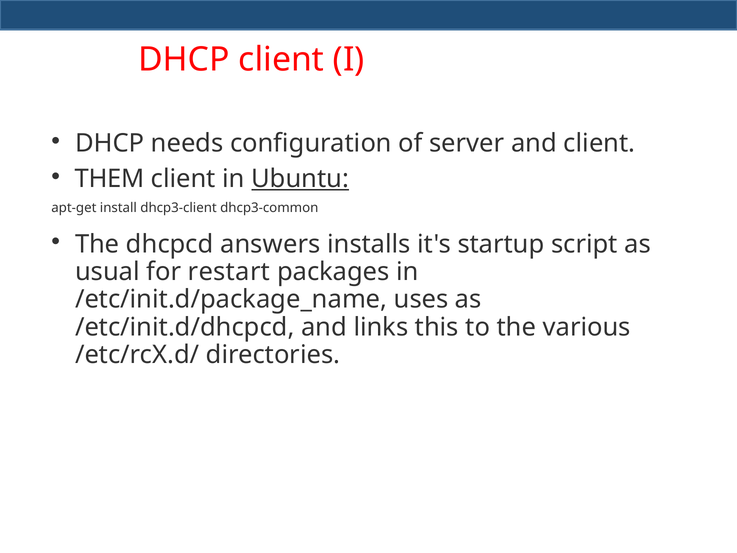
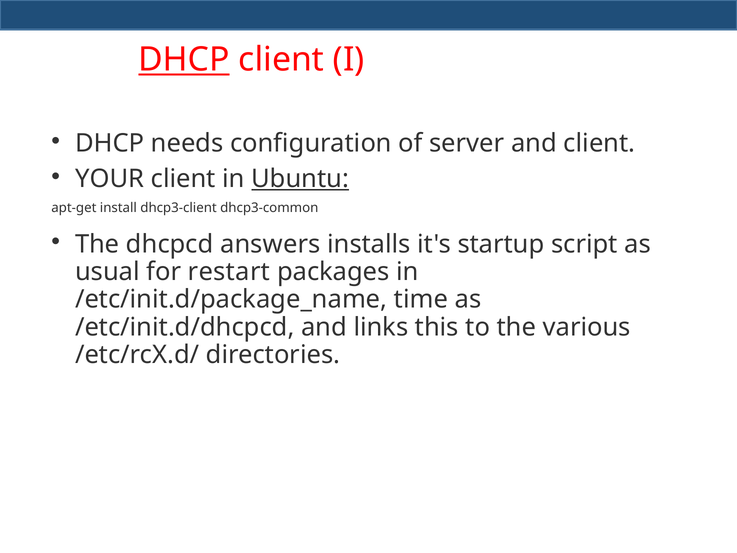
DHCP underline: none -> present (184, 60)
THEM: THEM -> YOUR (110, 179)
uses: uses -> time (421, 299)
